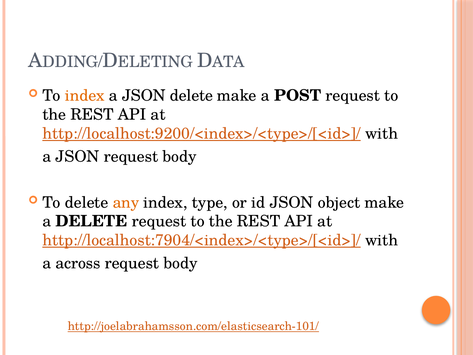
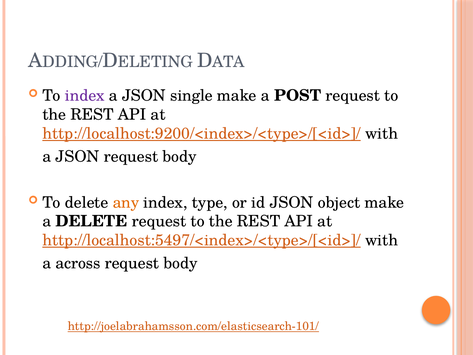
index colour: orange -> purple (85, 96)
JSON delete: delete -> single (191, 96)
http://localhost:7904/<index>/<type>/[<id>]/: http://localhost:7904/<index>/<type>/[<id>]/ -> http://localhost:5497/<index>/<type>/[<id>]/ (202, 240)
